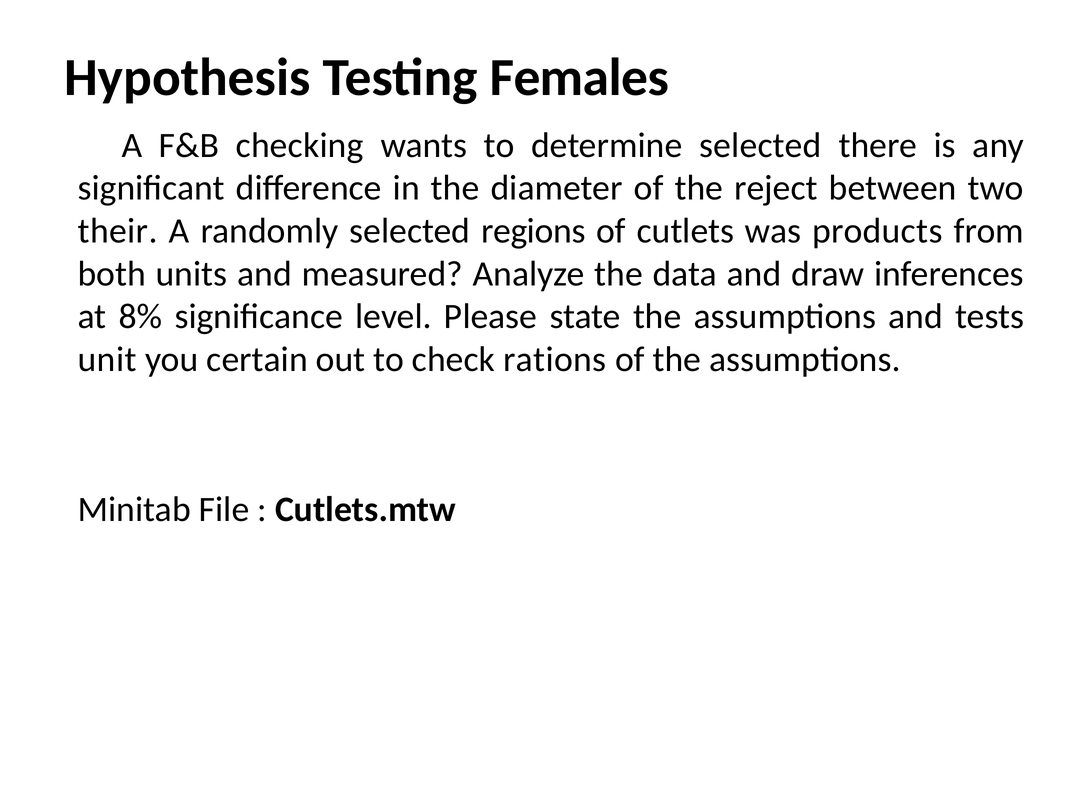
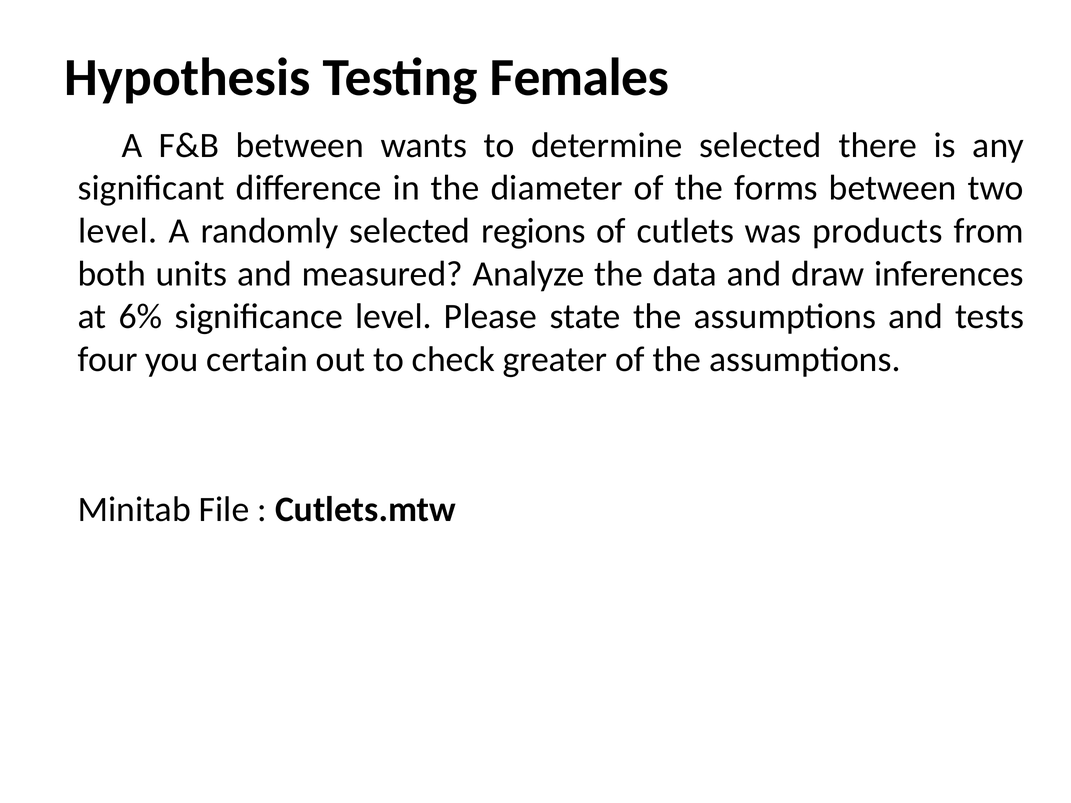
F&B checking: checking -> between (300, 145)
reject: reject -> forms (776, 188)
their: their -> level (118, 231)
8%: 8% -> 6% (140, 317)
unit: unit -> four (108, 360)
rations: rations -> greater (555, 360)
